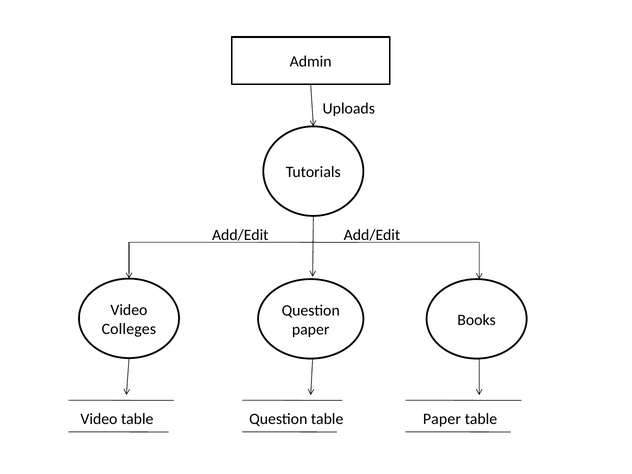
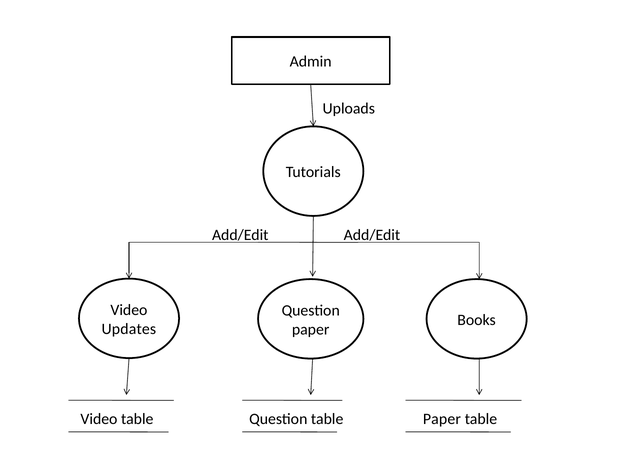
Colleges: Colleges -> Updates (129, 329)
